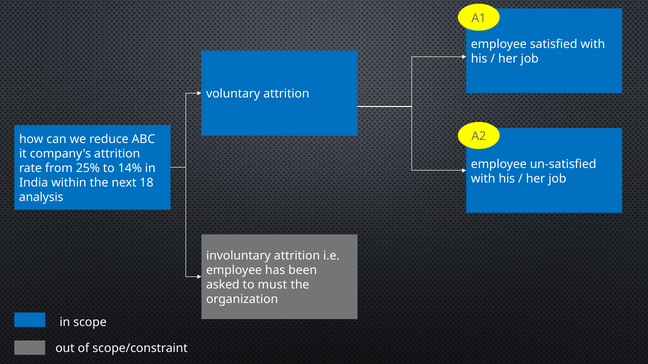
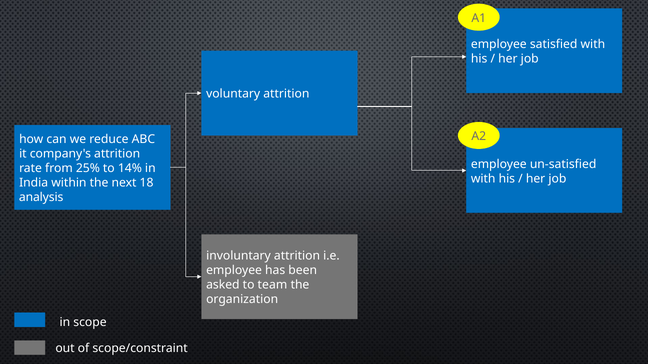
must: must -> team (272, 285)
